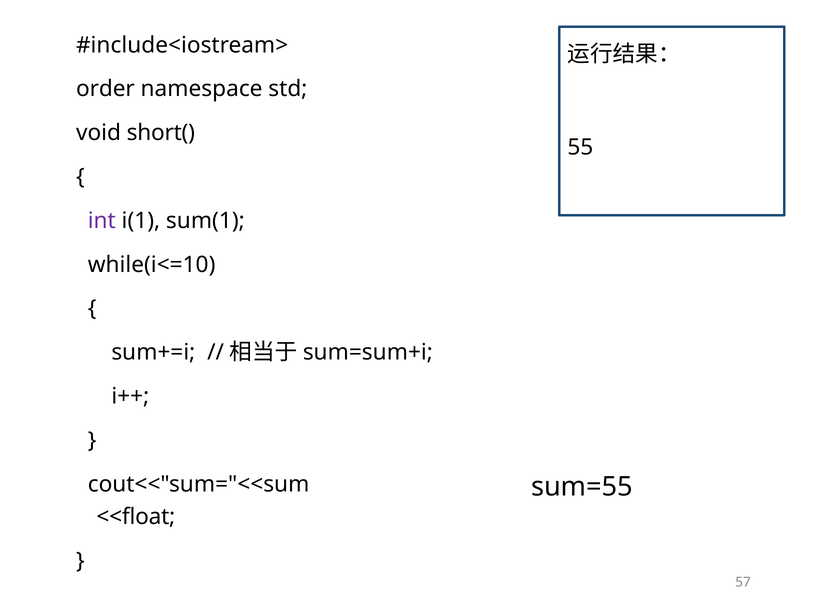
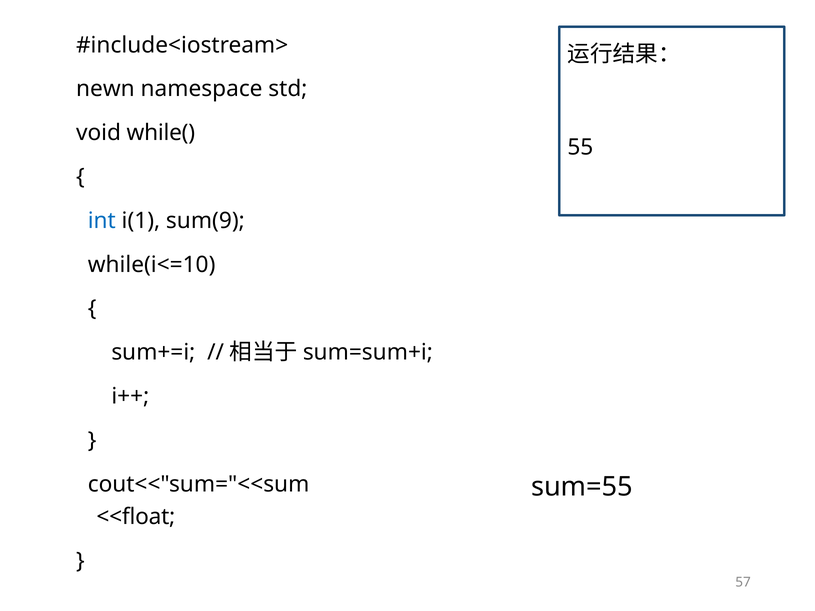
order: order -> newn (105, 89)
short(: short( -> while( (161, 133)
int colour: purple -> blue (102, 221)
sum(1: sum(1 -> sum(9 (205, 221)
